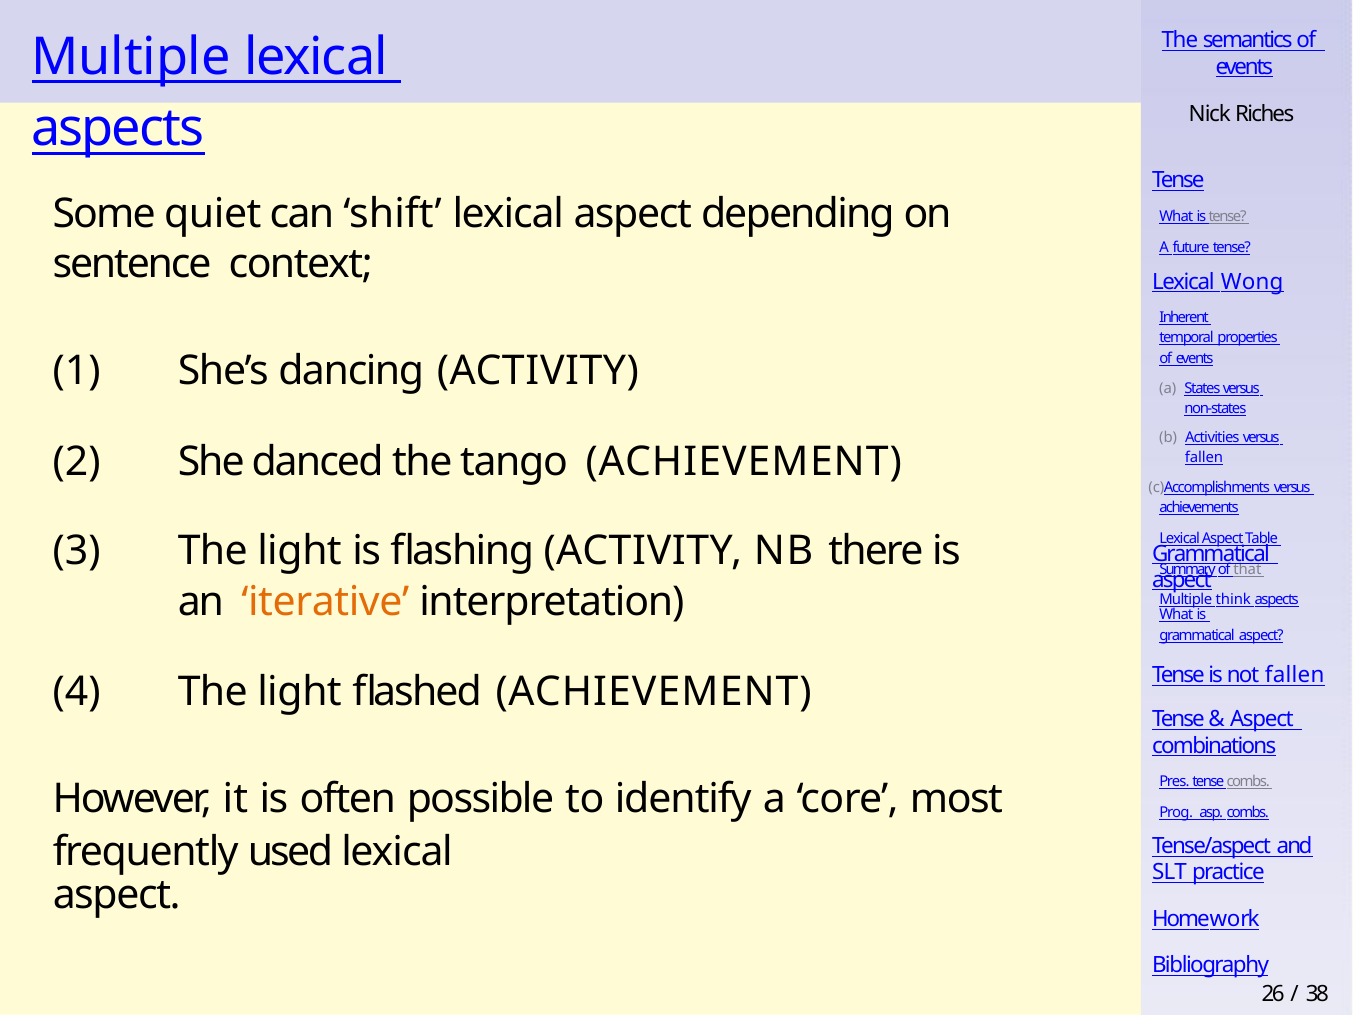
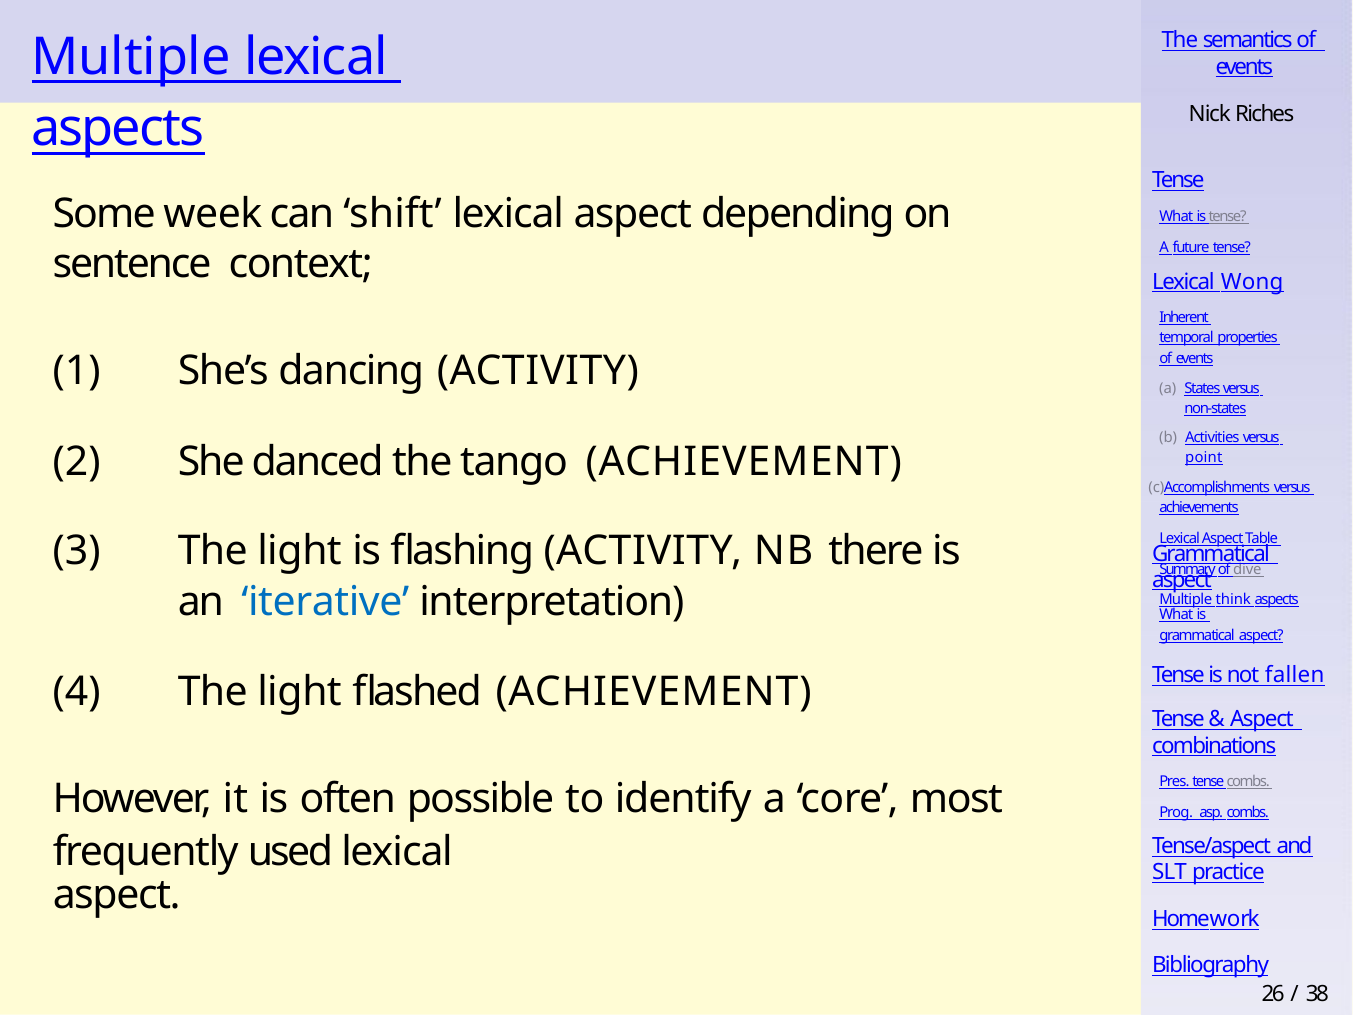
quiet: quiet -> week (213, 214)
fallen: fallen -> point (1204, 458)
that: that -> dive (1247, 569)
iterative colour: orange -> blue (325, 601)
